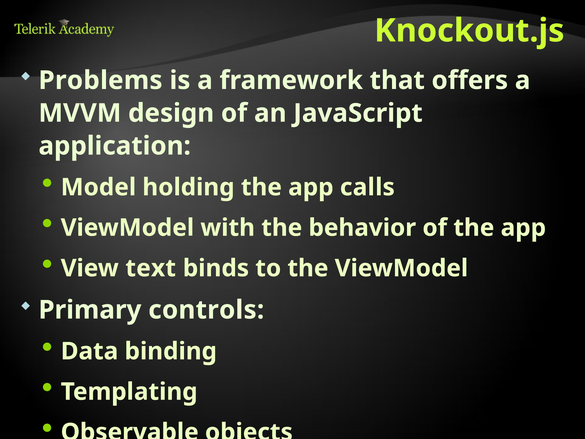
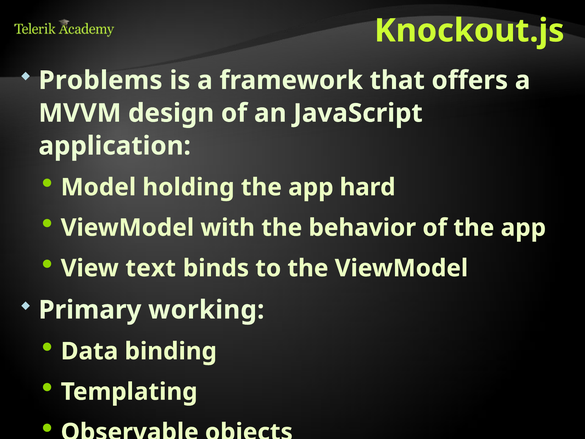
calls: calls -> hard (368, 187)
controls: controls -> working (206, 310)
